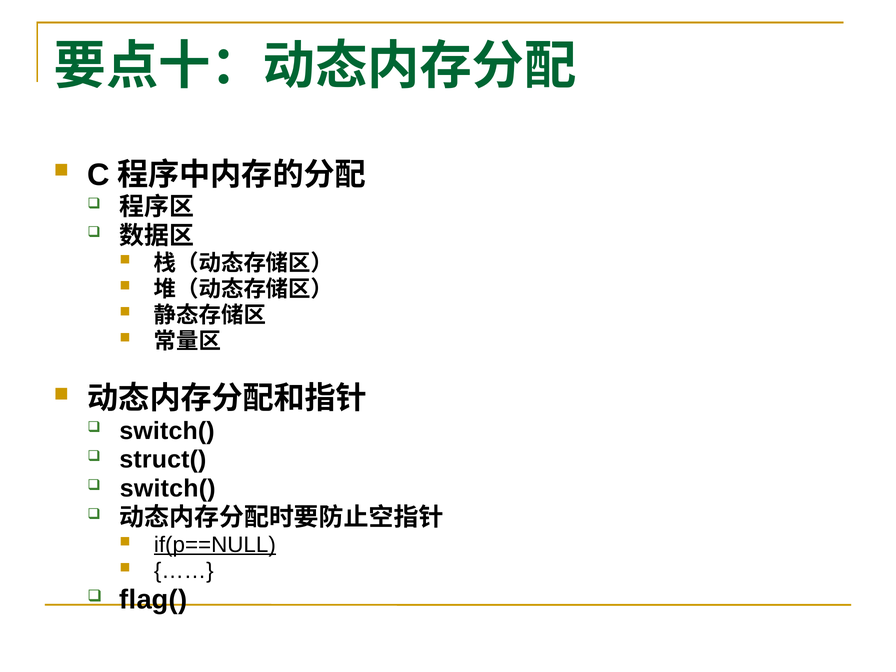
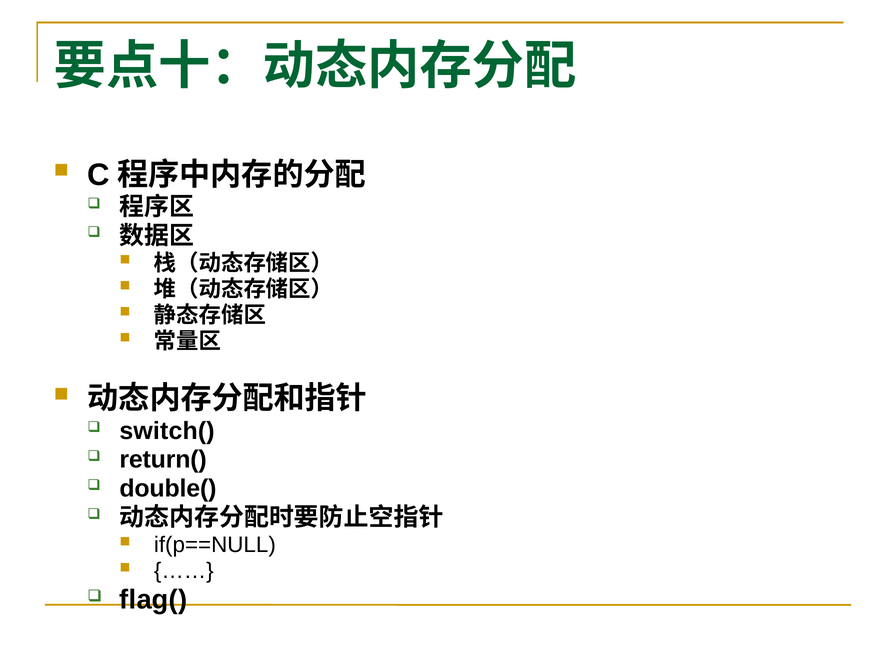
struct(: struct( -> return( (163, 460)
switch(: switch( -> double( (168, 489)
if(p==NULL underline: present -> none (215, 545)
